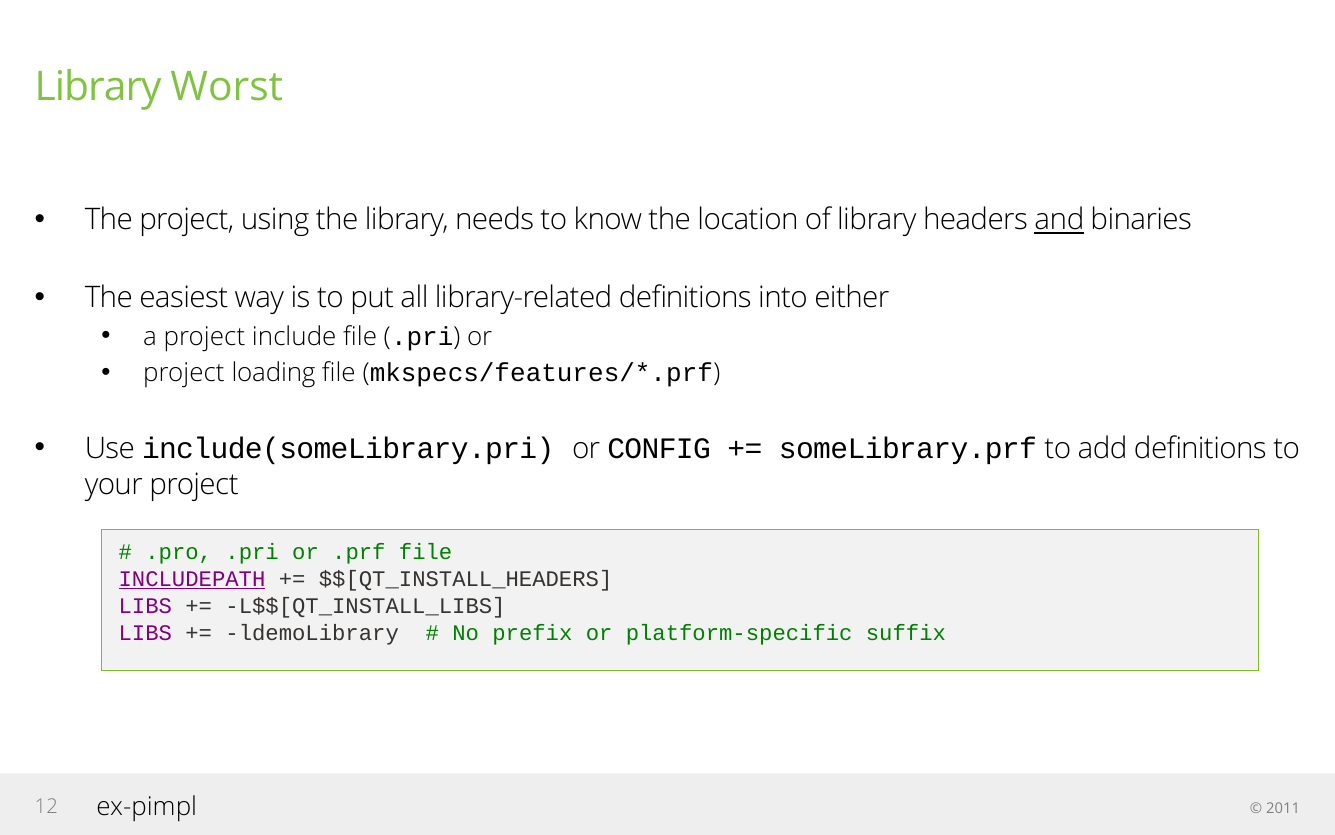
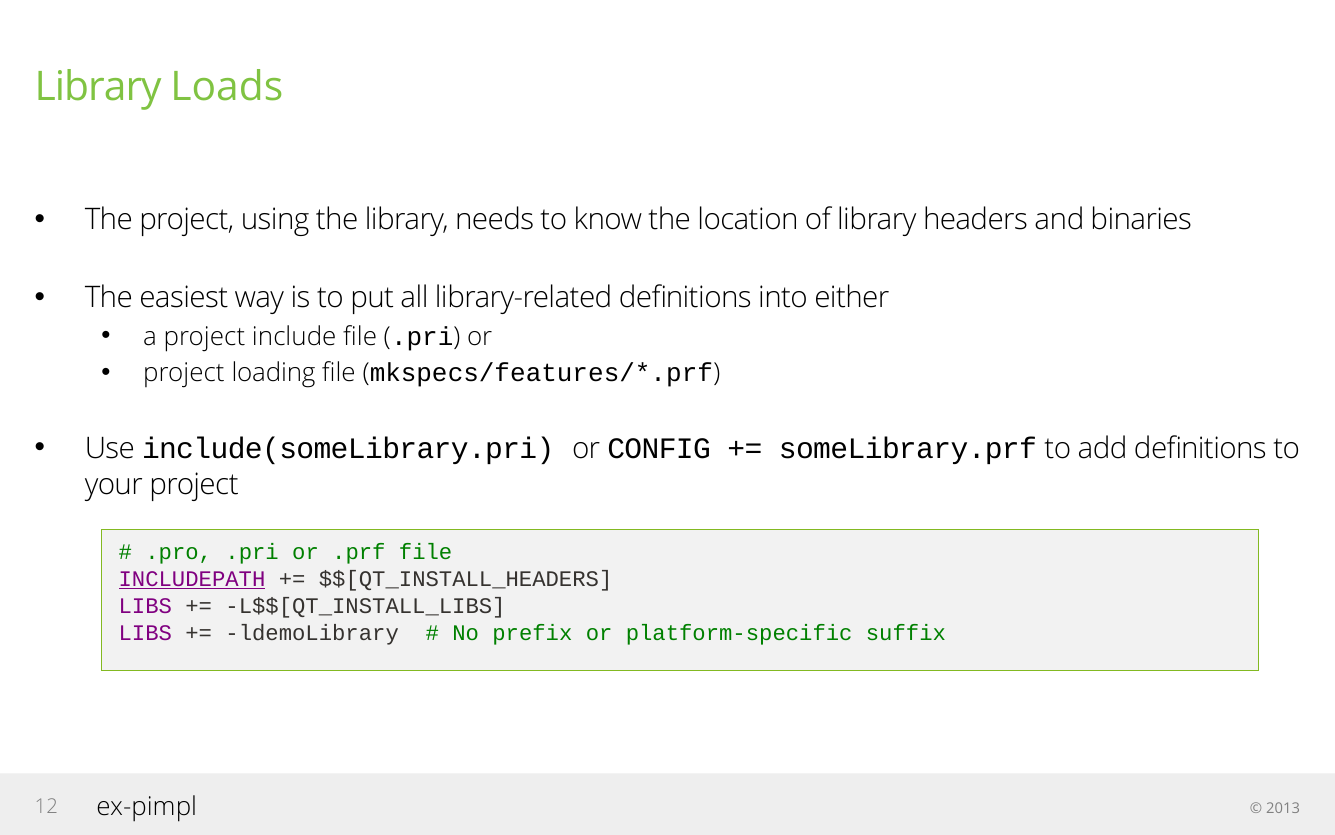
Worst: Worst -> Loads (227, 87)
and underline: present -> none (1059, 220)
2011: 2011 -> 2013 (1283, 808)
